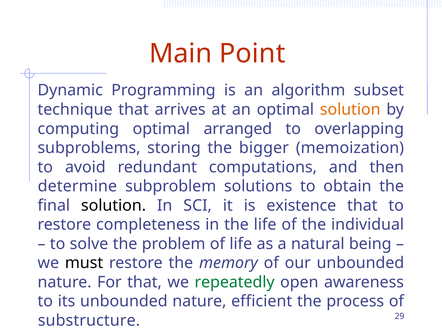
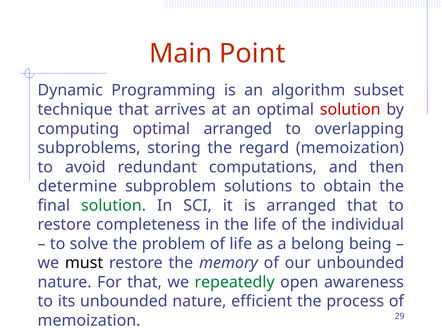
solution colour: orange -> red (350, 109)
bigger: bigger -> regard (264, 148)
solution colour: black -> green (114, 205)
is existence: existence -> arranged (301, 205)
natural: natural -> belong (318, 243)
substructure: substructure -> memoization (89, 320)
